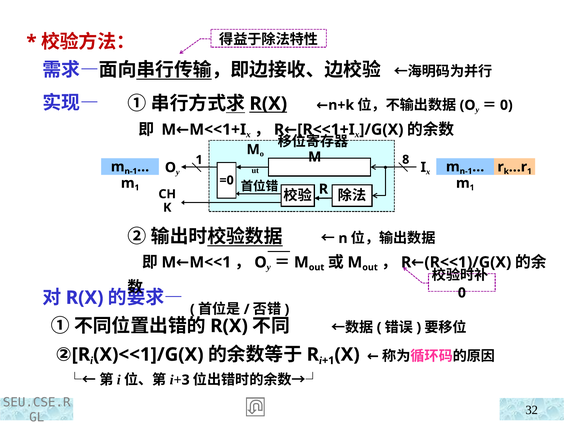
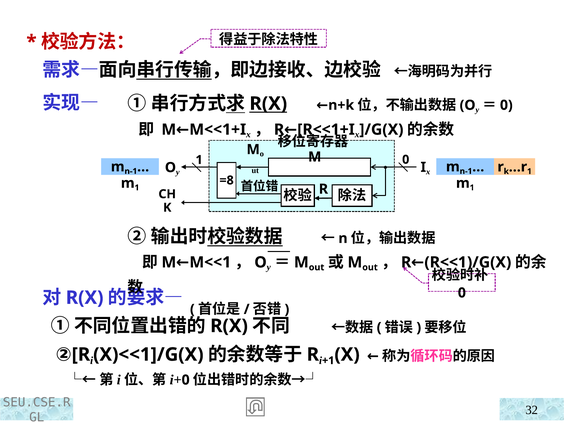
8: 8 -> 0 (406, 160)
=0: =0 -> =8 (227, 180)
3: 3 -> 0 (186, 380)
